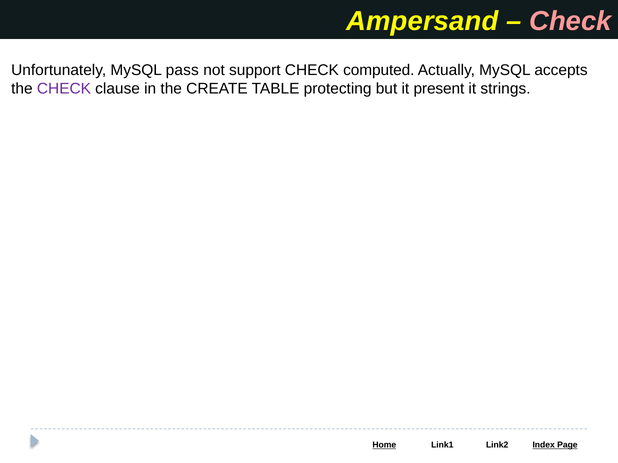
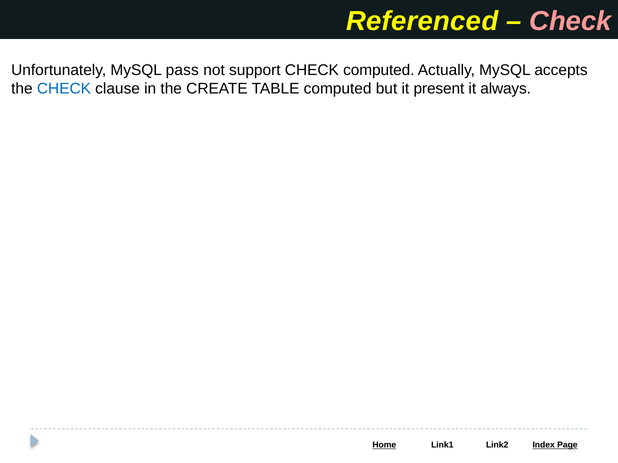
Ampersand: Ampersand -> Referenced (422, 21)
CHECK colour: purple -> blue (64, 89)
TABLE protecting: protecting -> computed (338, 89)
strings: strings -> always (506, 89)
